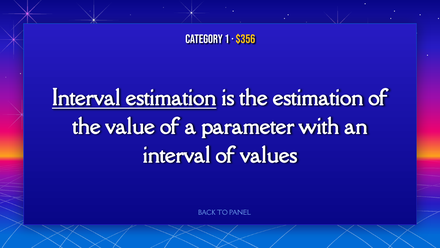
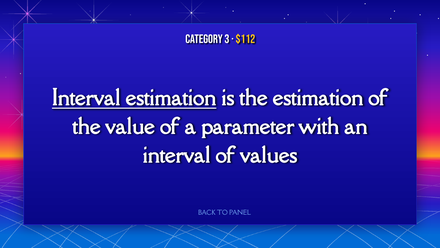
1: 1 -> 3 (227, 39)
$356: $356 -> $112 (245, 39)
